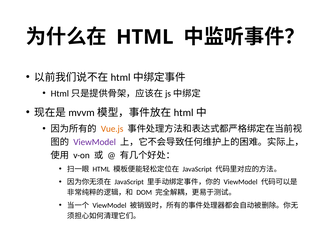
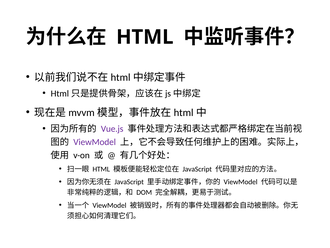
Vue.js colour: orange -> purple (112, 129)
